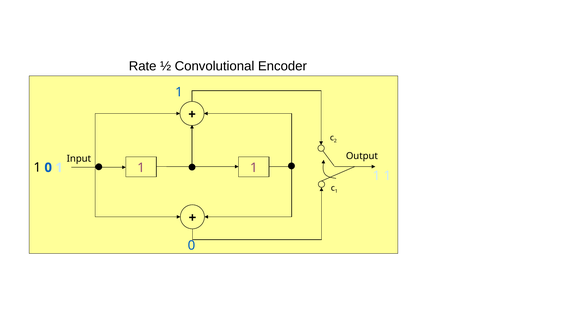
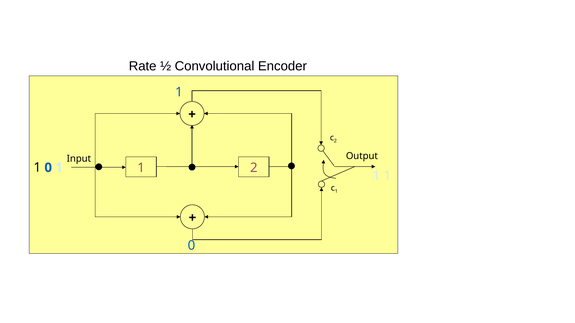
1: 1 -> 2 (254, 168)
